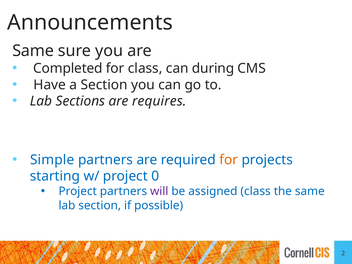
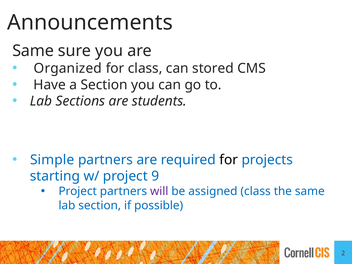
Completed: Completed -> Organized (68, 68)
during: during -> stored (213, 68)
requires: requires -> students (159, 101)
for colour: orange -> black (229, 160)
0: 0 -> 9 (155, 176)
